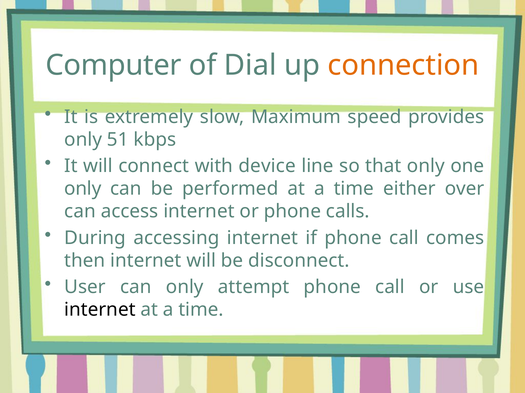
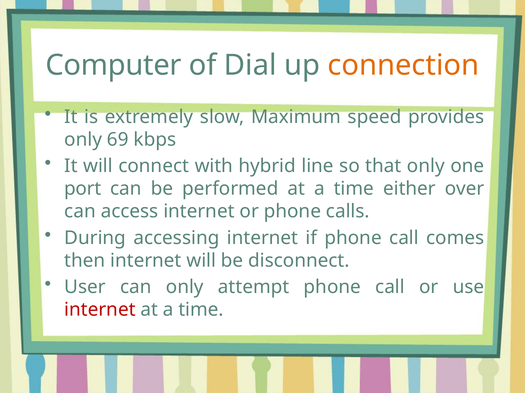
51: 51 -> 69 (118, 140)
device: device -> hybrid (267, 166)
only: only -> port (83, 189)
internet colour: black -> red (100, 310)
